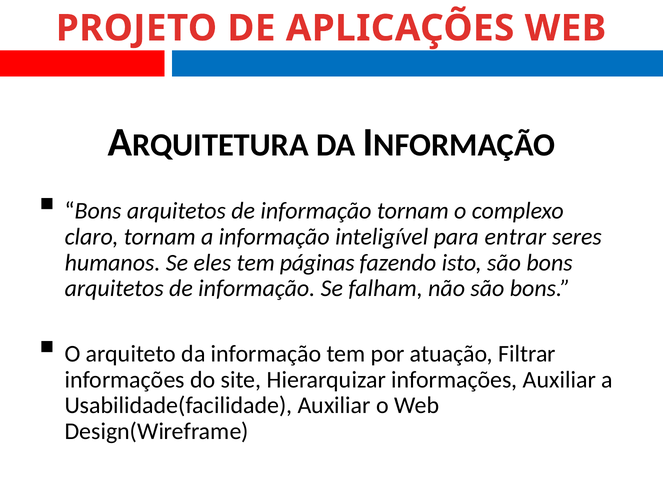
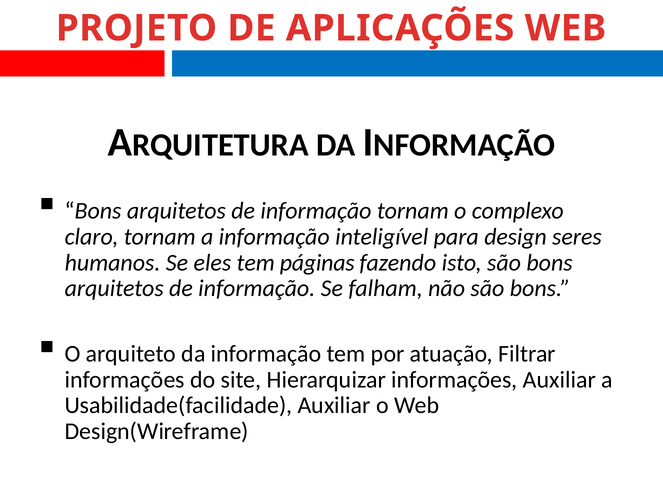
entrar: entrar -> design (516, 236)
